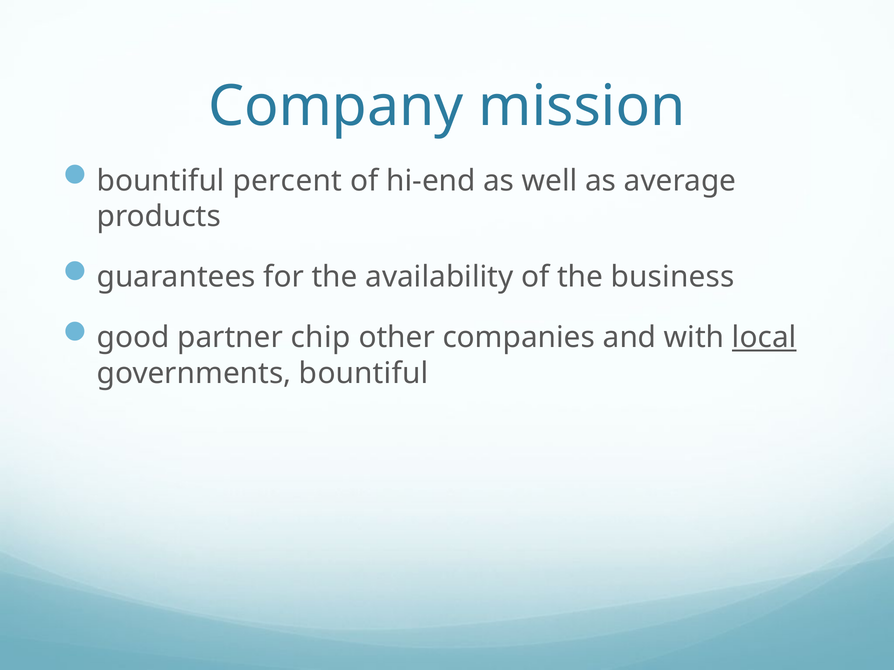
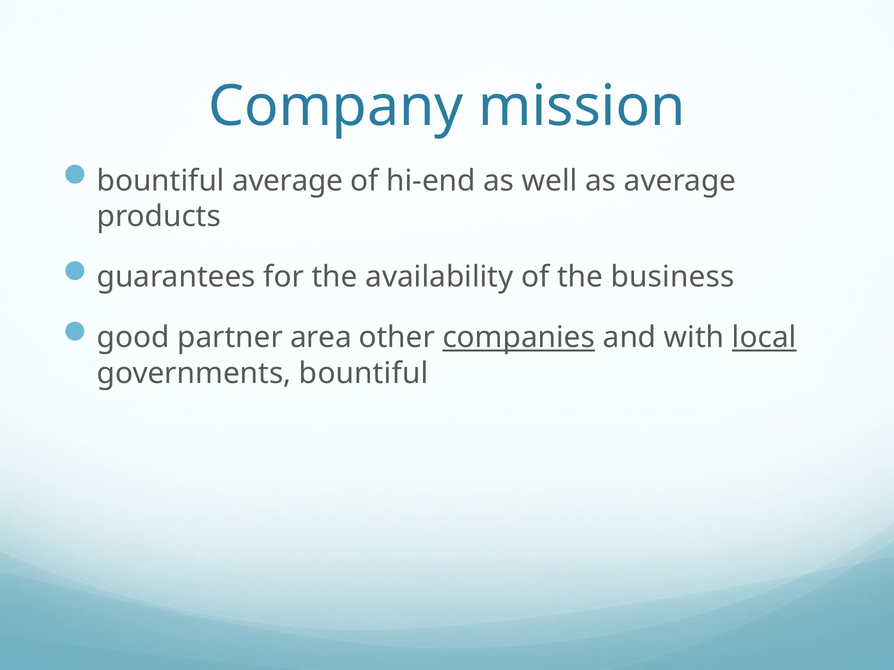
bountiful percent: percent -> average (288, 181)
chip: chip -> area (321, 338)
companies underline: none -> present (519, 338)
